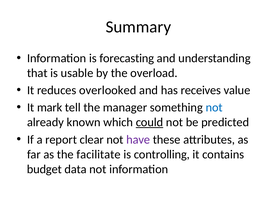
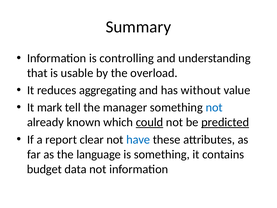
forecasting: forecasting -> controlling (127, 58)
overlooked: overlooked -> aggregating (108, 90)
receives: receives -> without (201, 90)
predicted underline: none -> present (225, 122)
have colour: purple -> blue (138, 139)
facilitate: facilitate -> language (99, 154)
is controlling: controlling -> something (162, 154)
